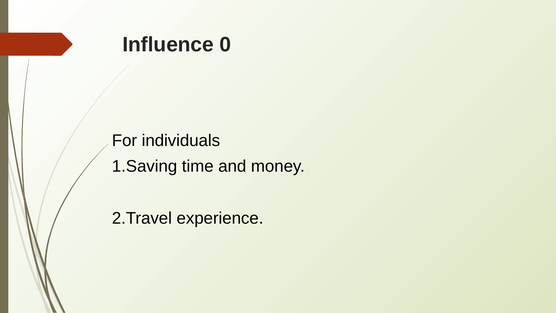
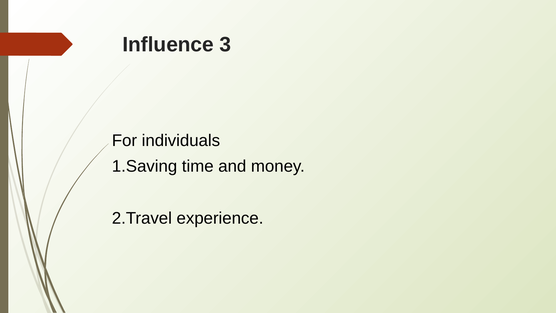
0: 0 -> 3 (225, 45)
